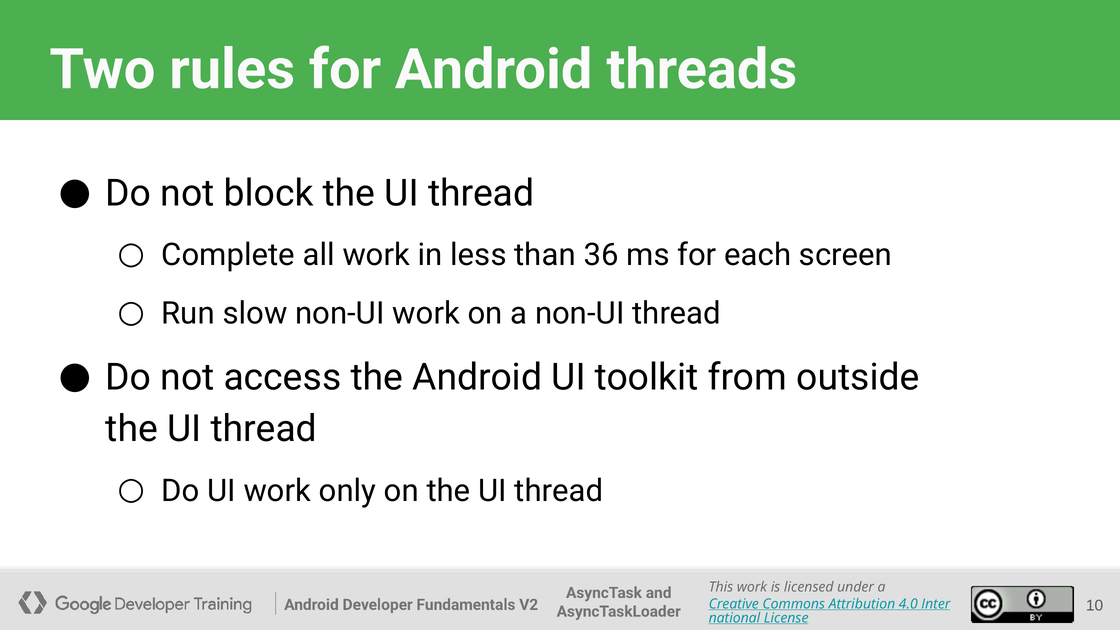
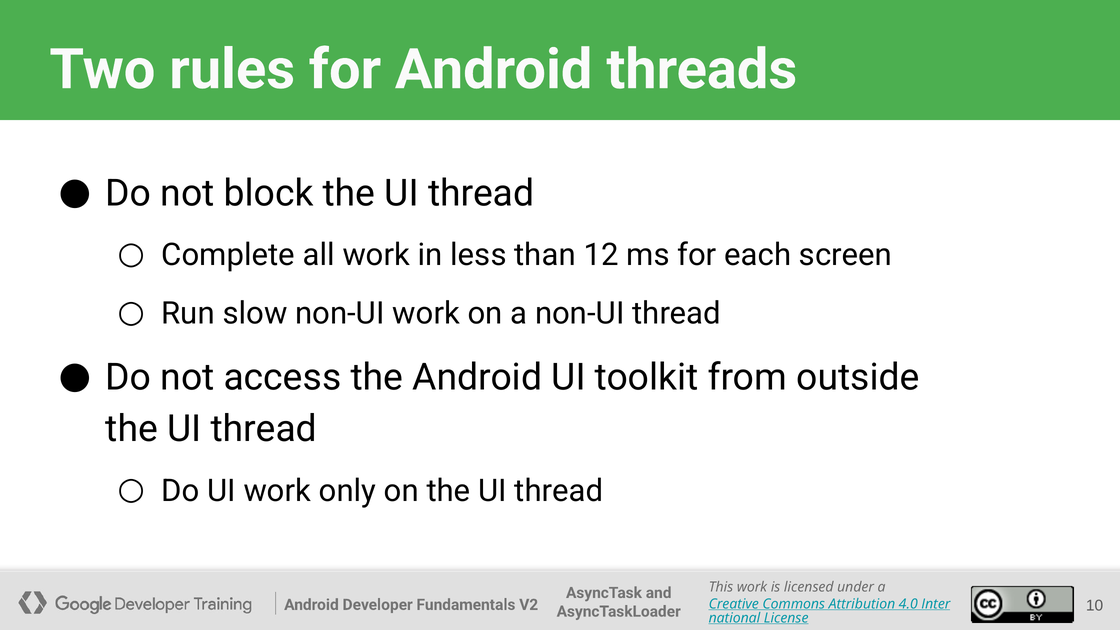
36: 36 -> 12 (601, 255)
